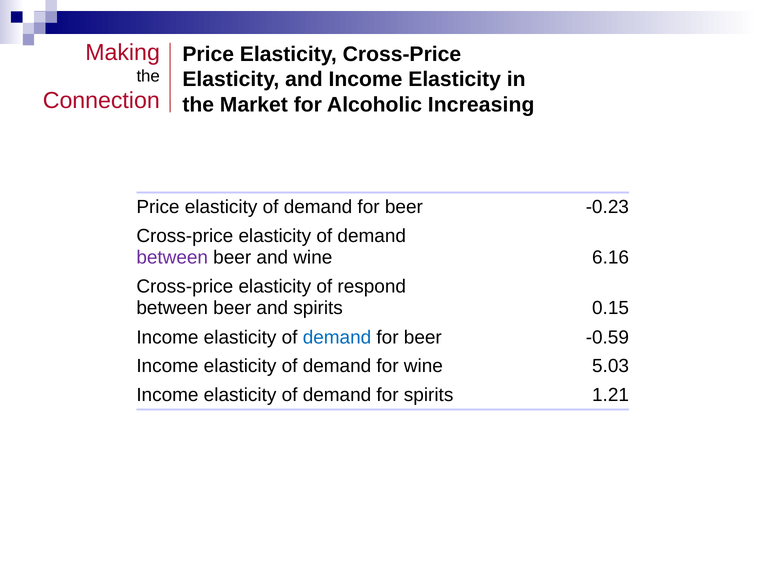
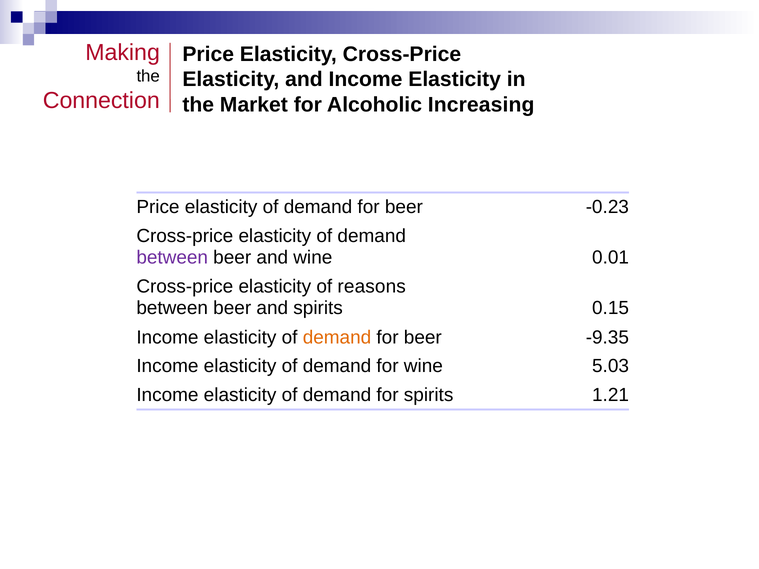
6.16: 6.16 -> 0.01 (611, 257)
respond: respond -> reasons (372, 287)
demand colour: blue -> orange (337, 337)
-0.59: -0.59 -> -9.35 (607, 337)
